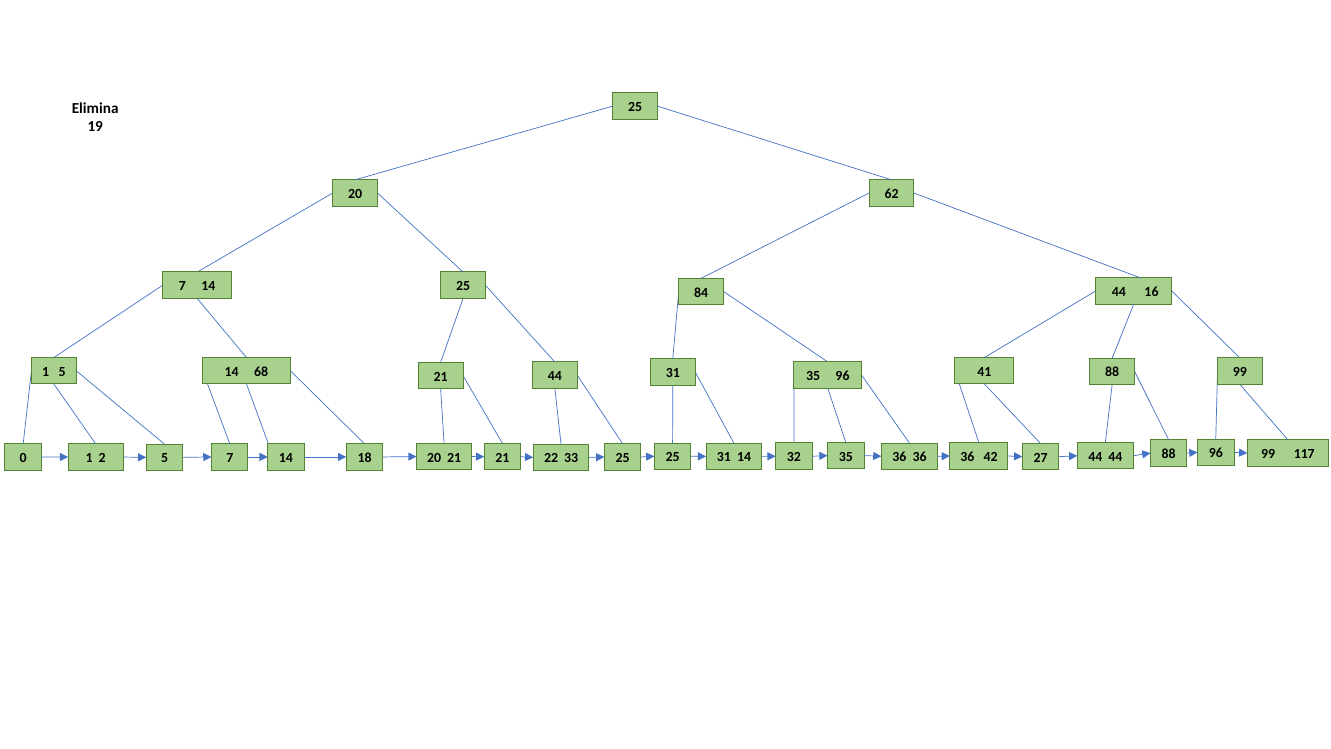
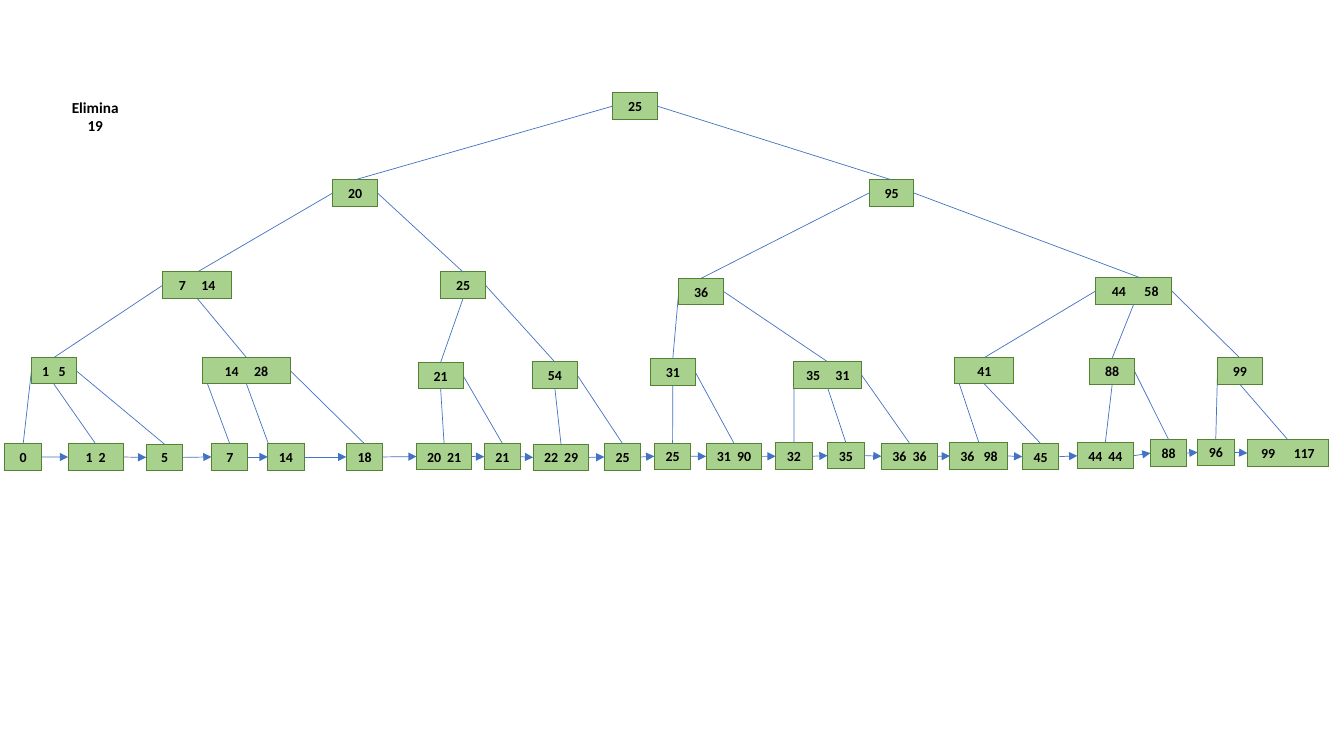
62: 62 -> 95 (892, 194)
25 84: 84 -> 36 (701, 292)
16: 16 -> 58 (1152, 292)
68: 68 -> 28 (261, 372)
35 96: 96 -> 31 (842, 376)
21 44: 44 -> 54 (555, 376)
27: 27 -> 45 (1041, 457)
42: 42 -> 98 (991, 457)
31 14: 14 -> 90 (744, 457)
33: 33 -> 29 (571, 458)
